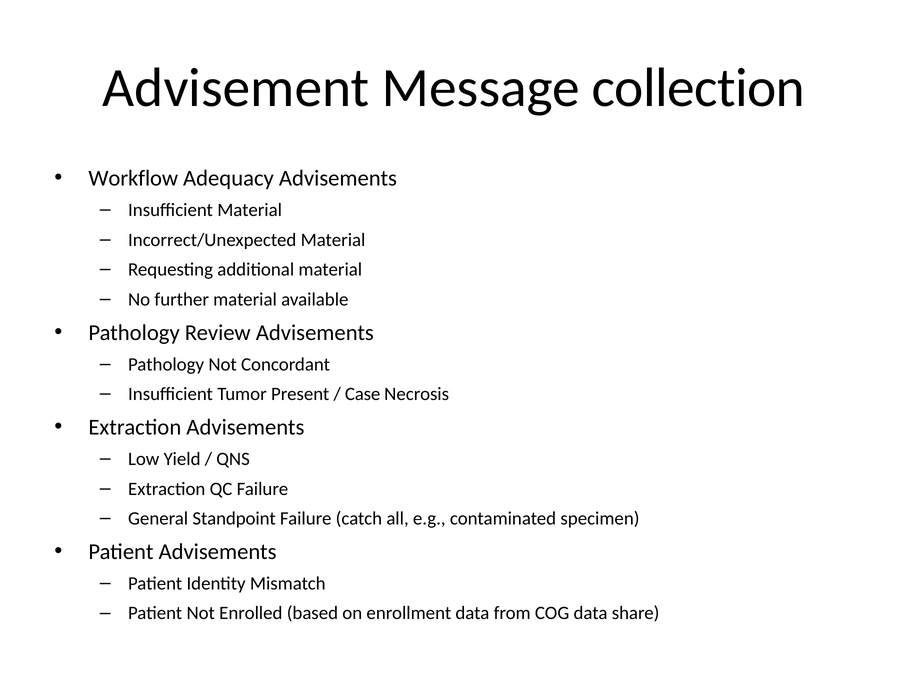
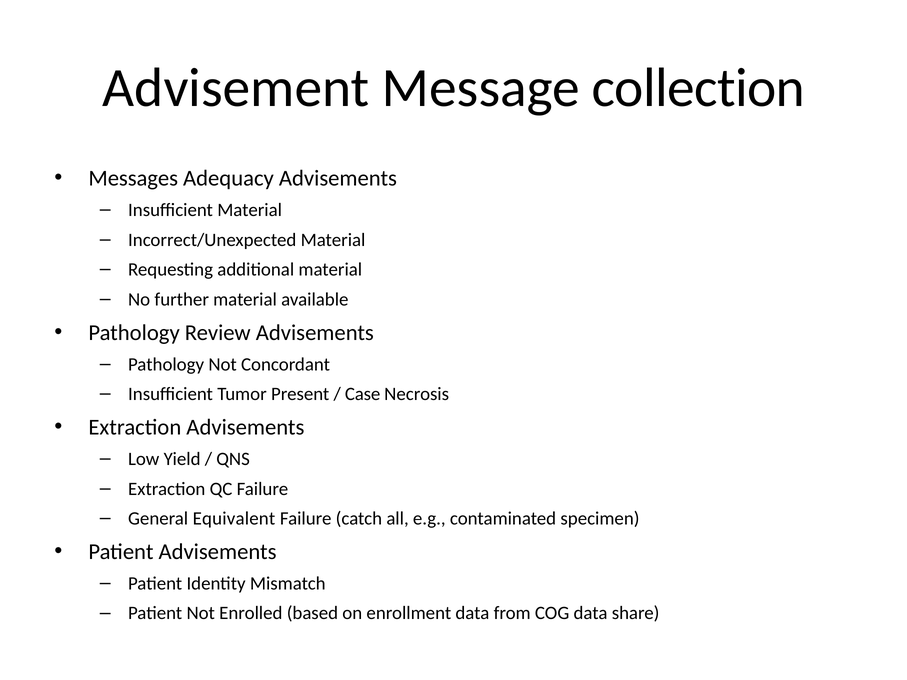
Workflow: Workflow -> Messages (133, 178)
Standpoint: Standpoint -> Equivalent (234, 519)
